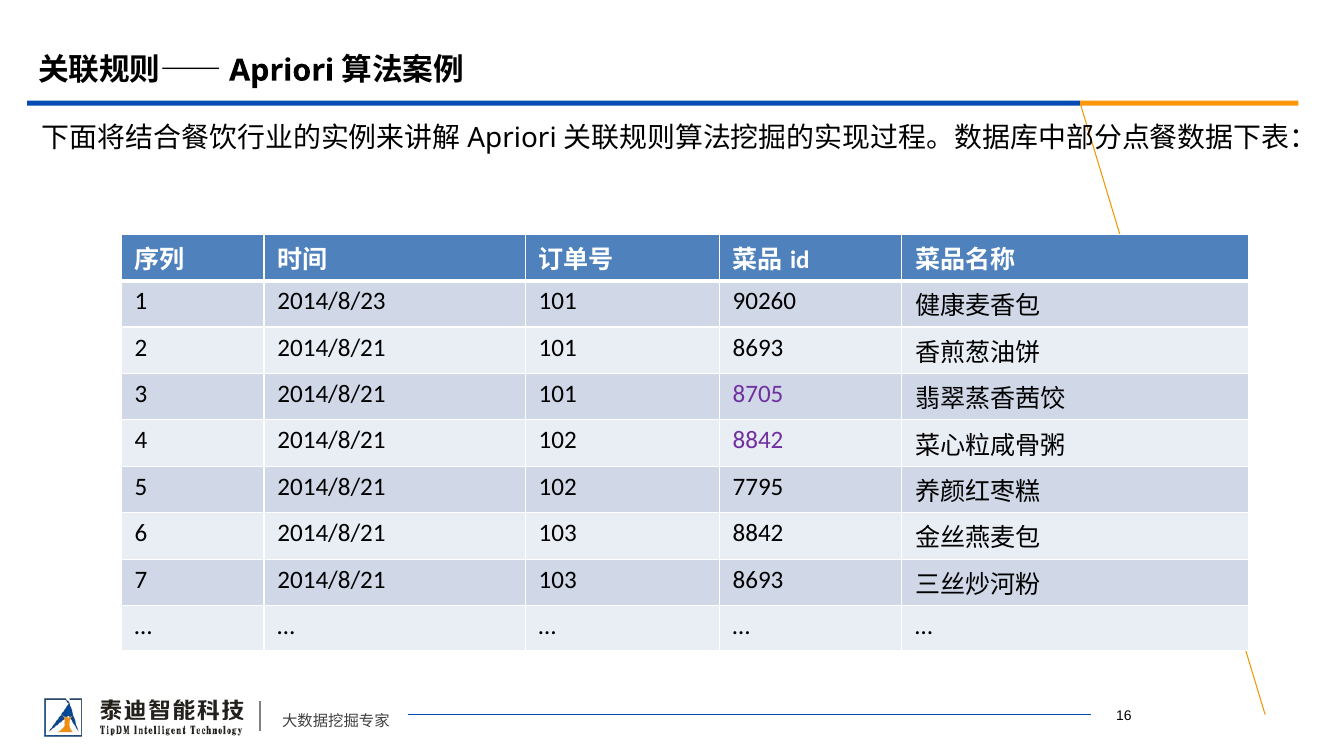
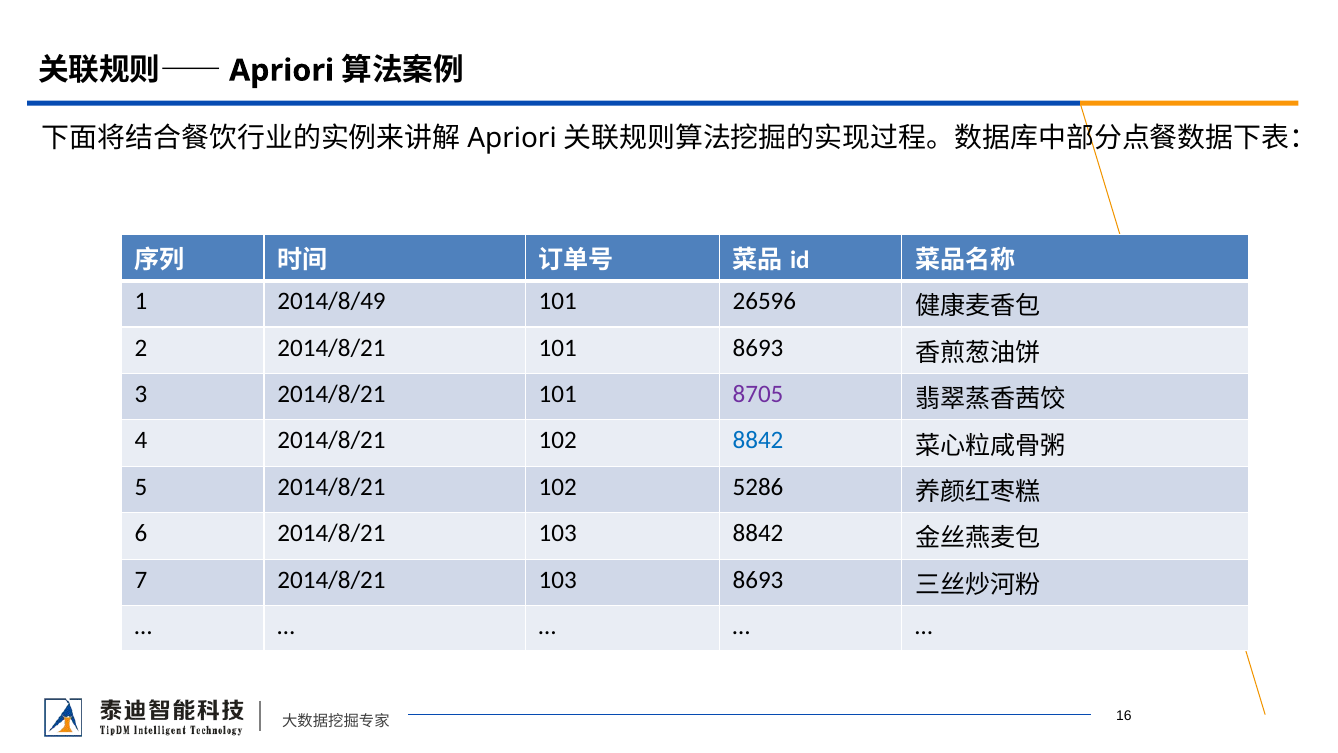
2014/8/23: 2014/8/23 -> 2014/8/49 (332, 301)
90260: 90260 -> 26596 (764, 301)
8842 colour: purple -> blue (758, 440)
7795: 7795 -> 5286 (758, 487)
